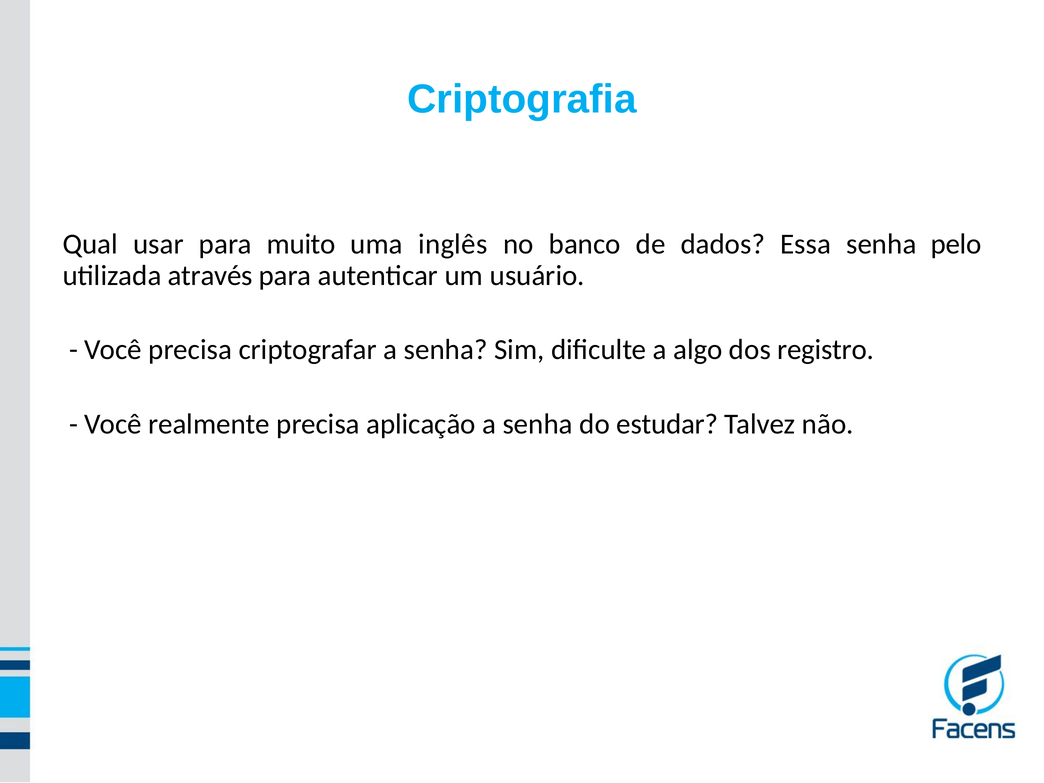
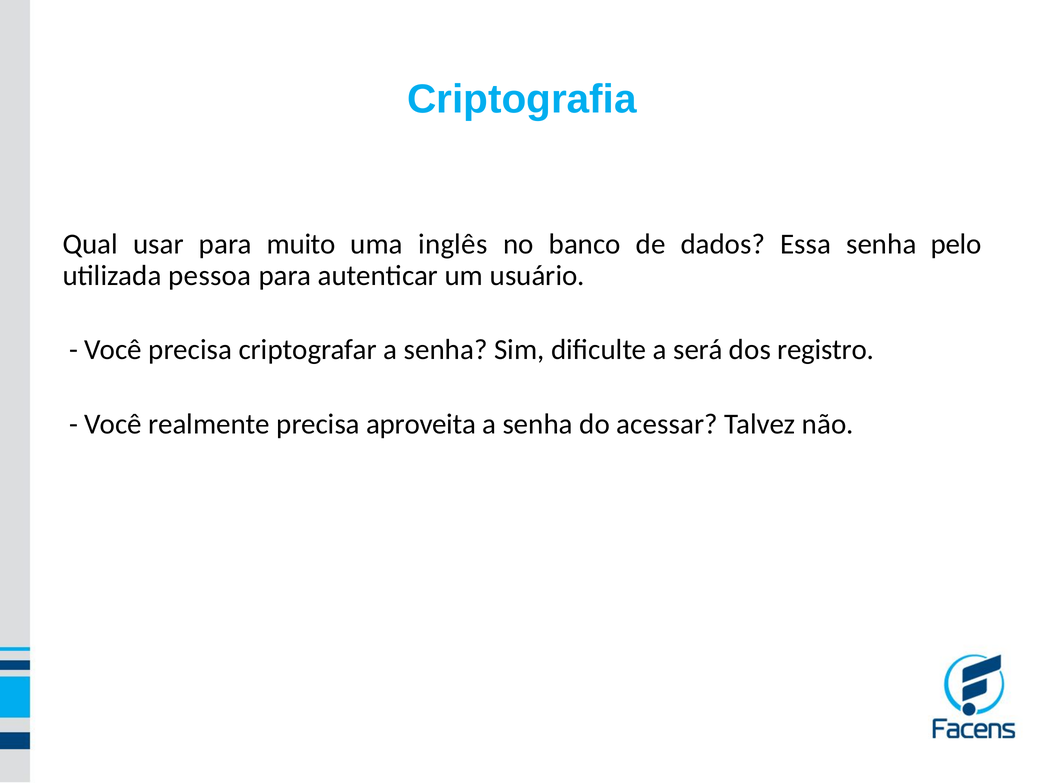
através: através -> pessoa (210, 275)
algo: algo -> será (698, 350)
aplicação: aplicação -> aproveita (421, 424)
estudar: estudar -> acessar (667, 424)
